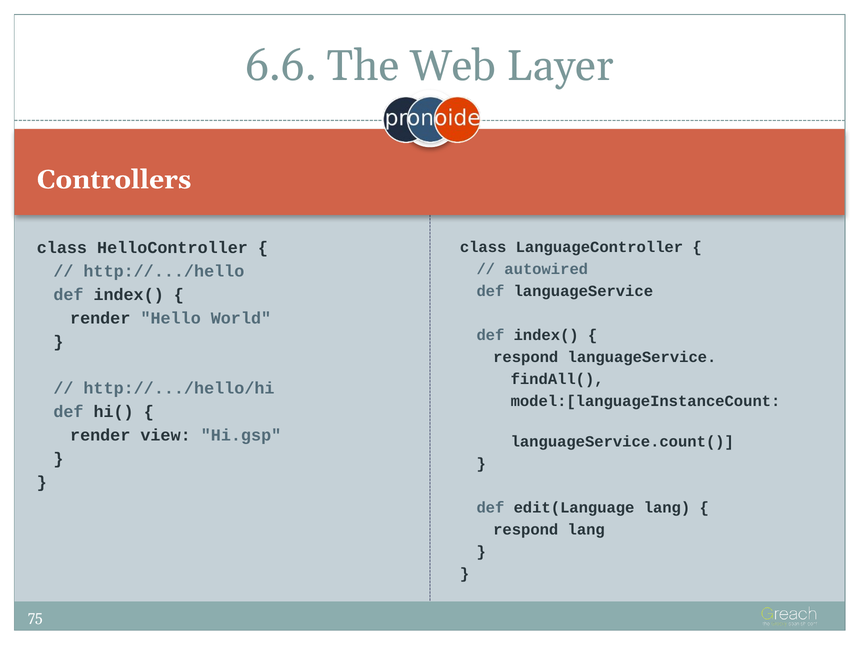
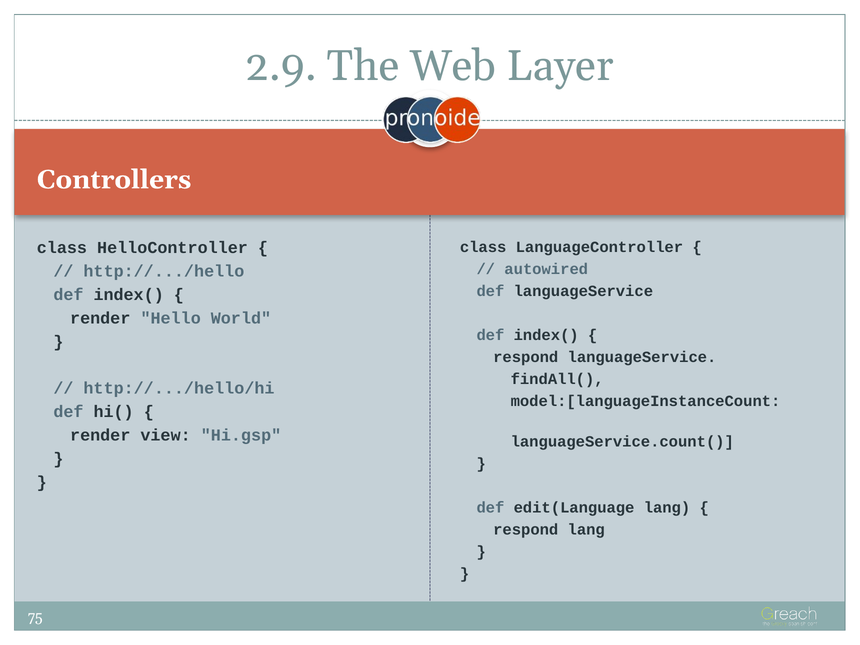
6.6: 6.6 -> 2.9 (281, 66)
